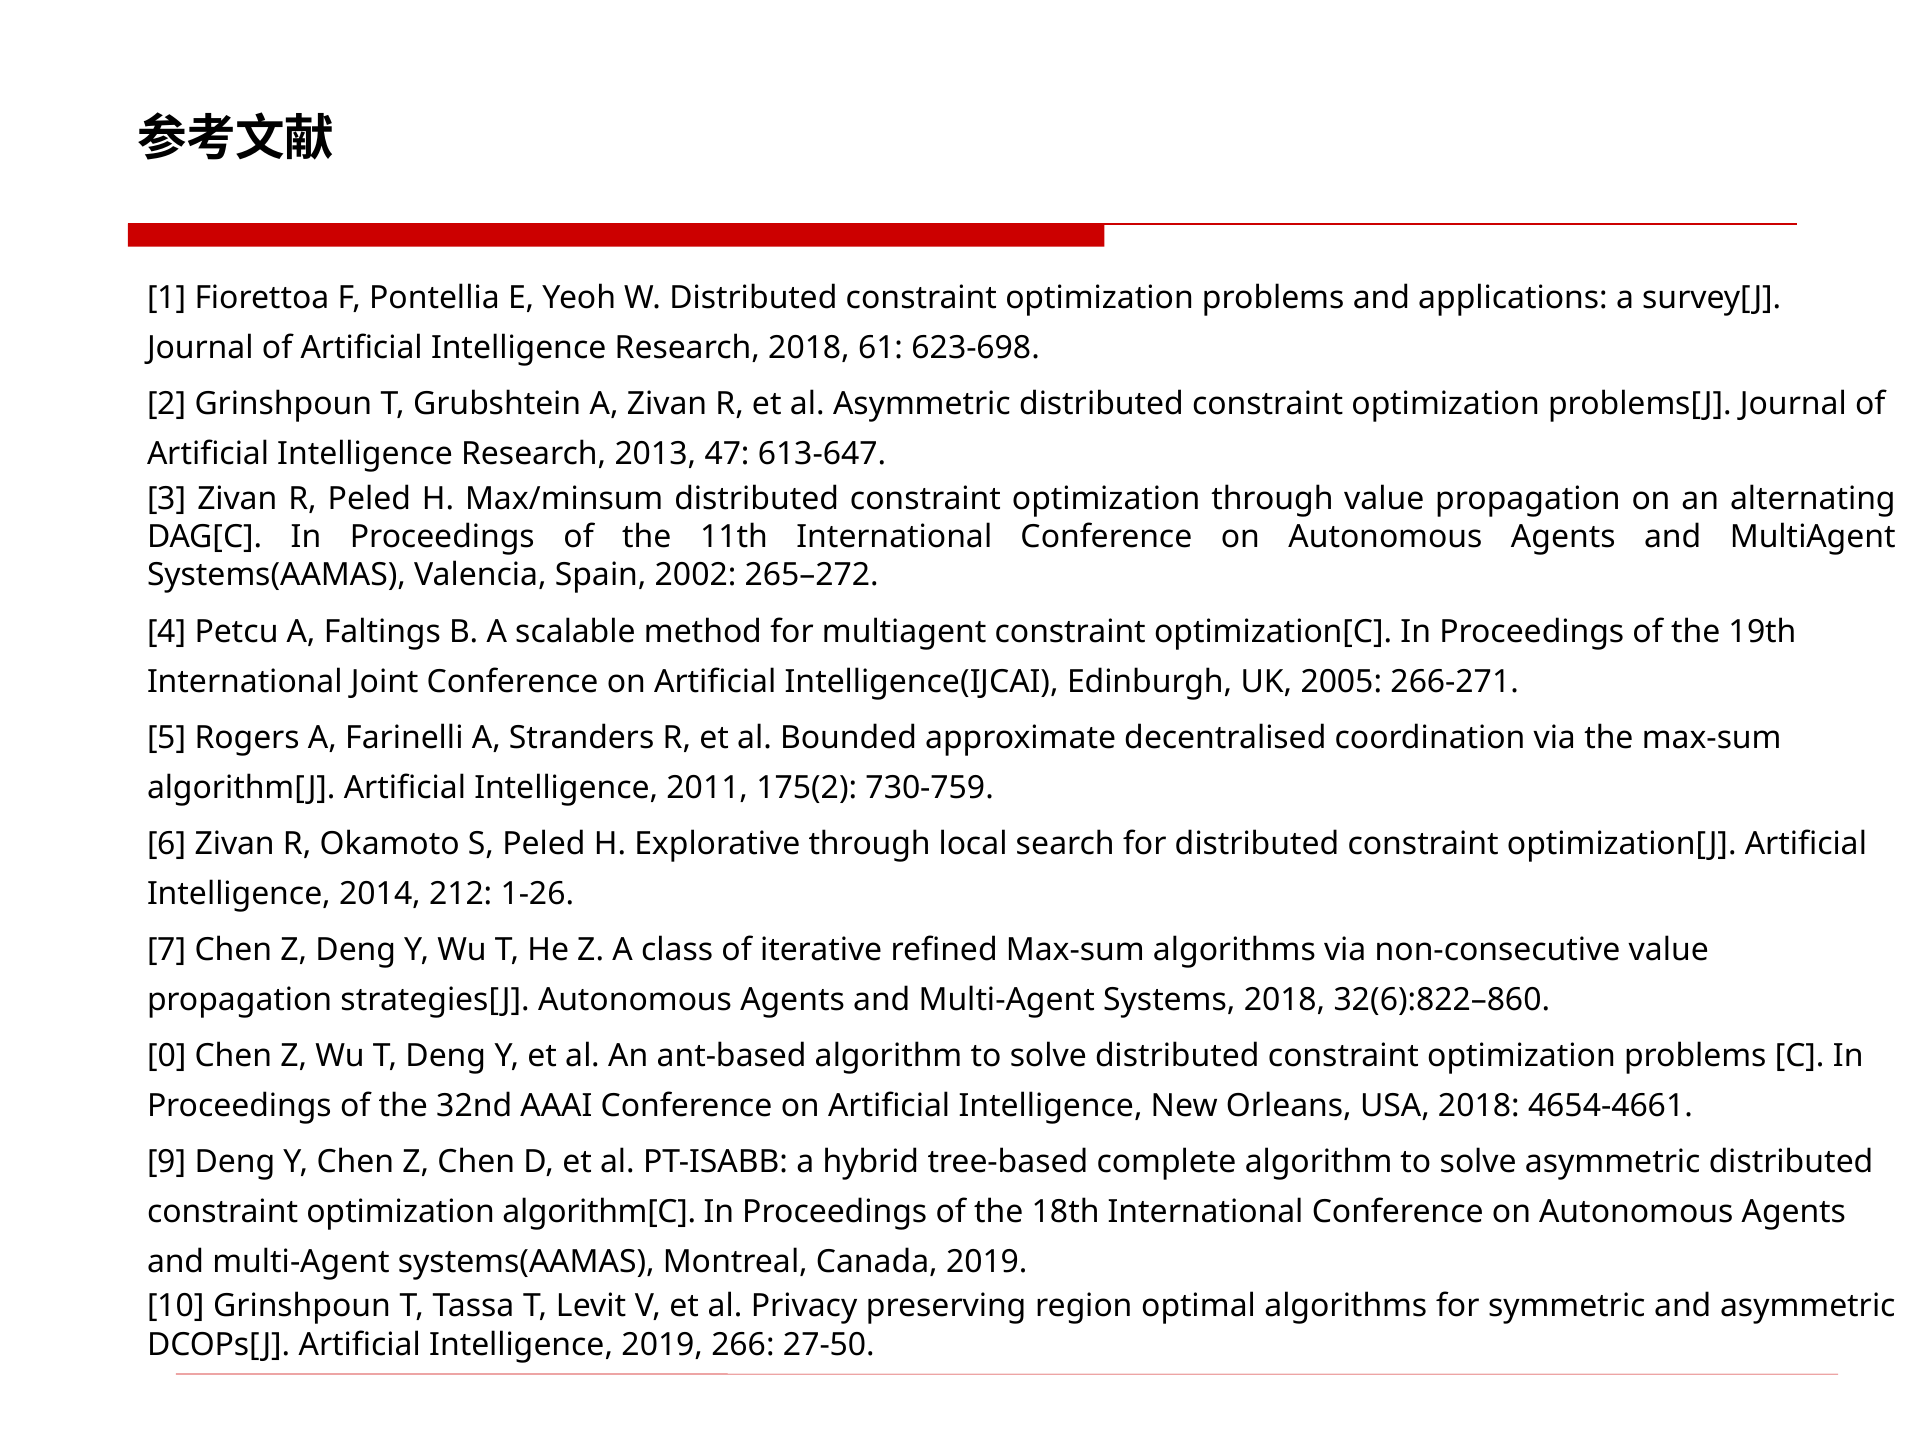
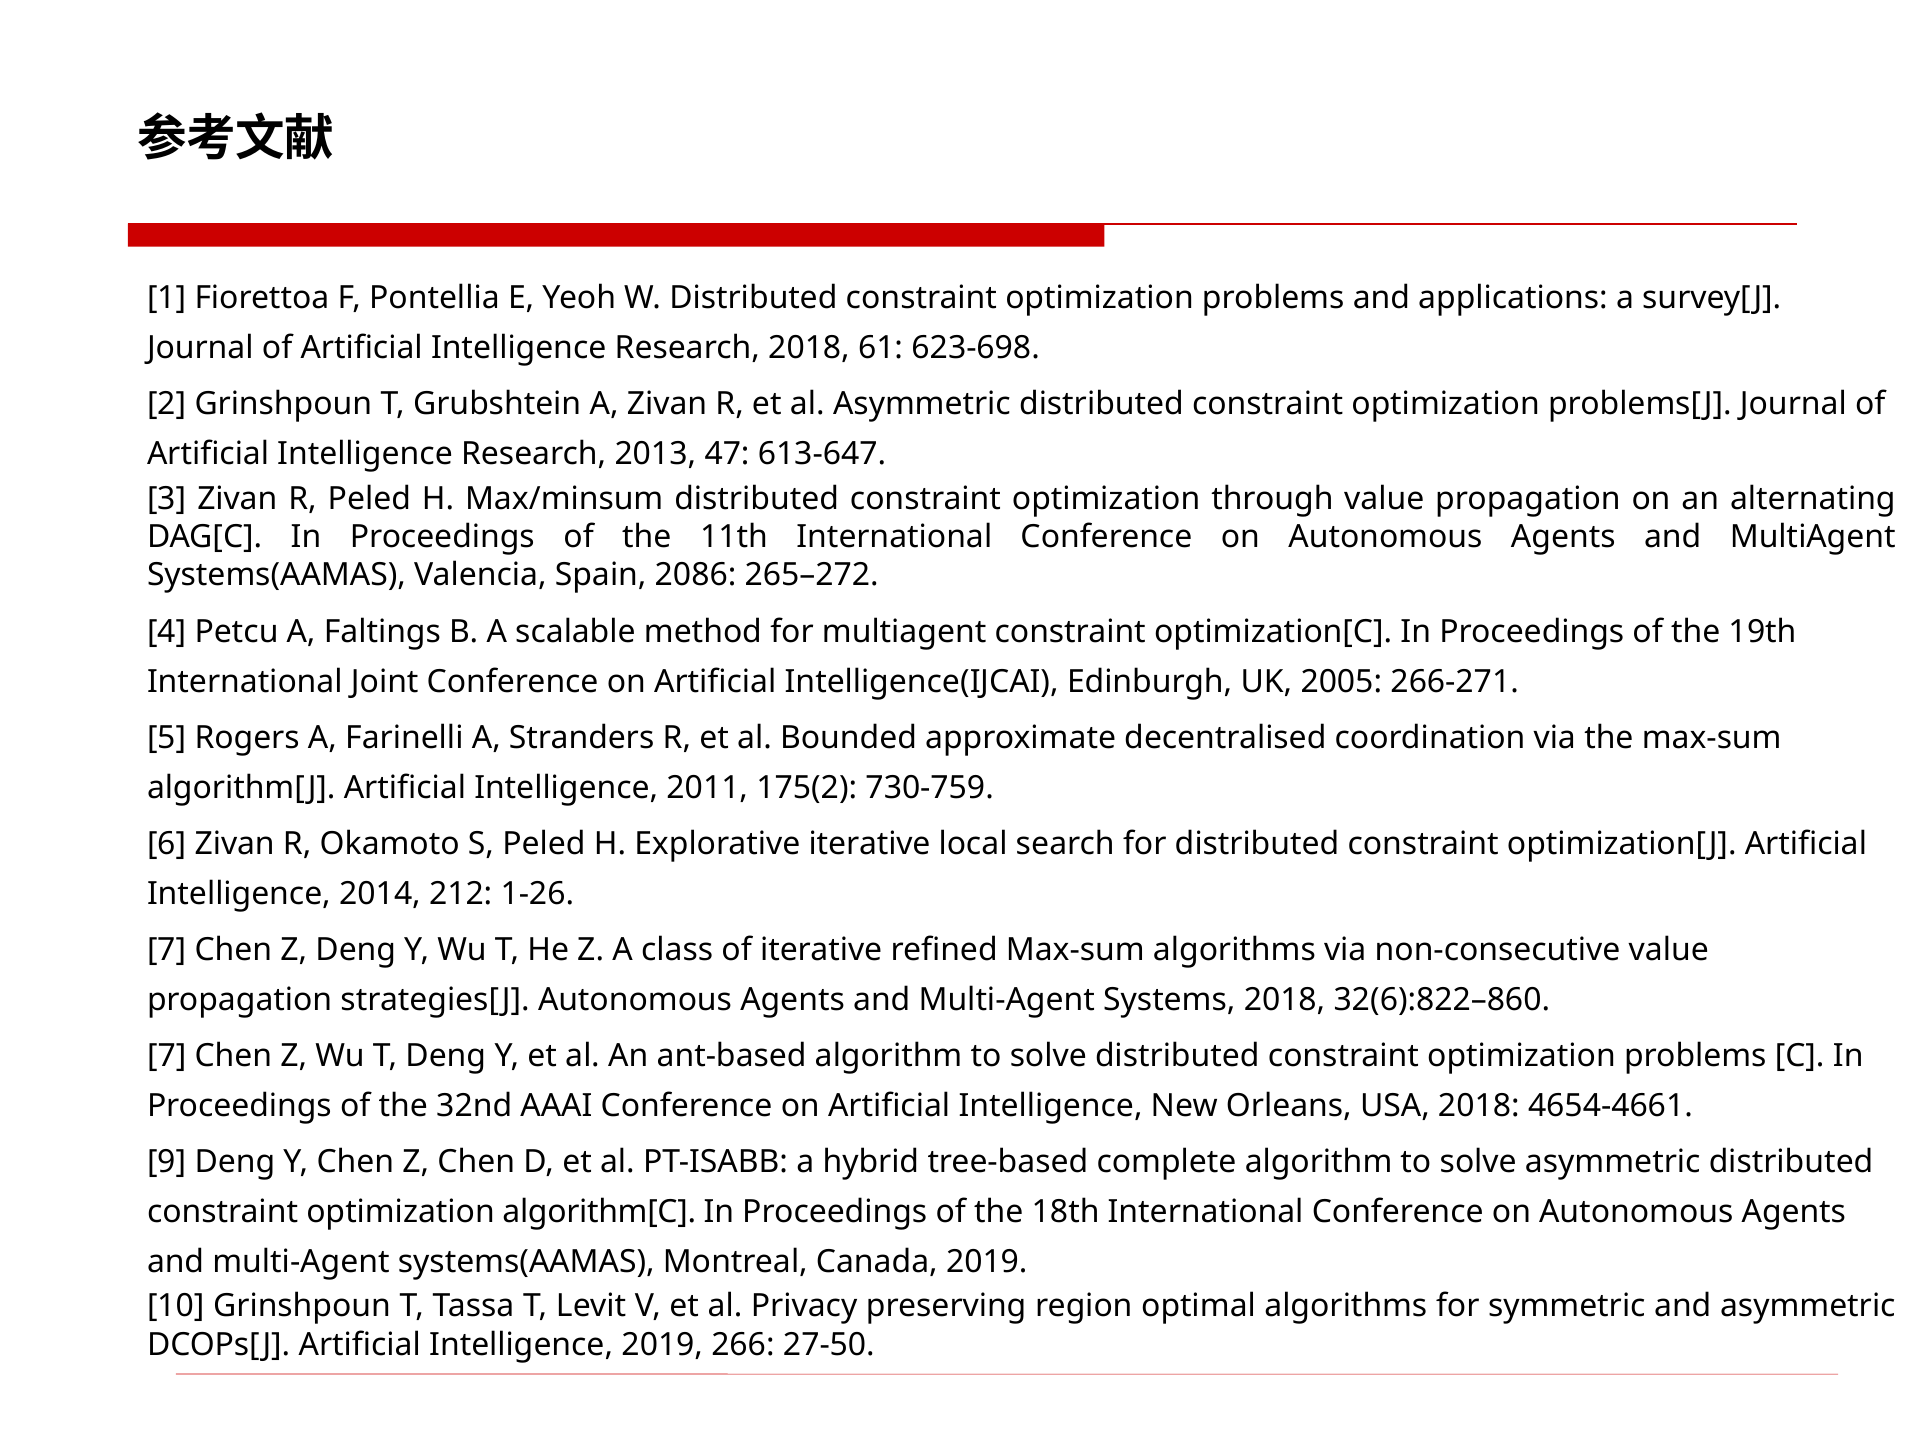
2002: 2002 -> 2086 (696, 576)
Explorative through: through -> iterative (870, 844)
0: 0 -> 7 (167, 1056)
